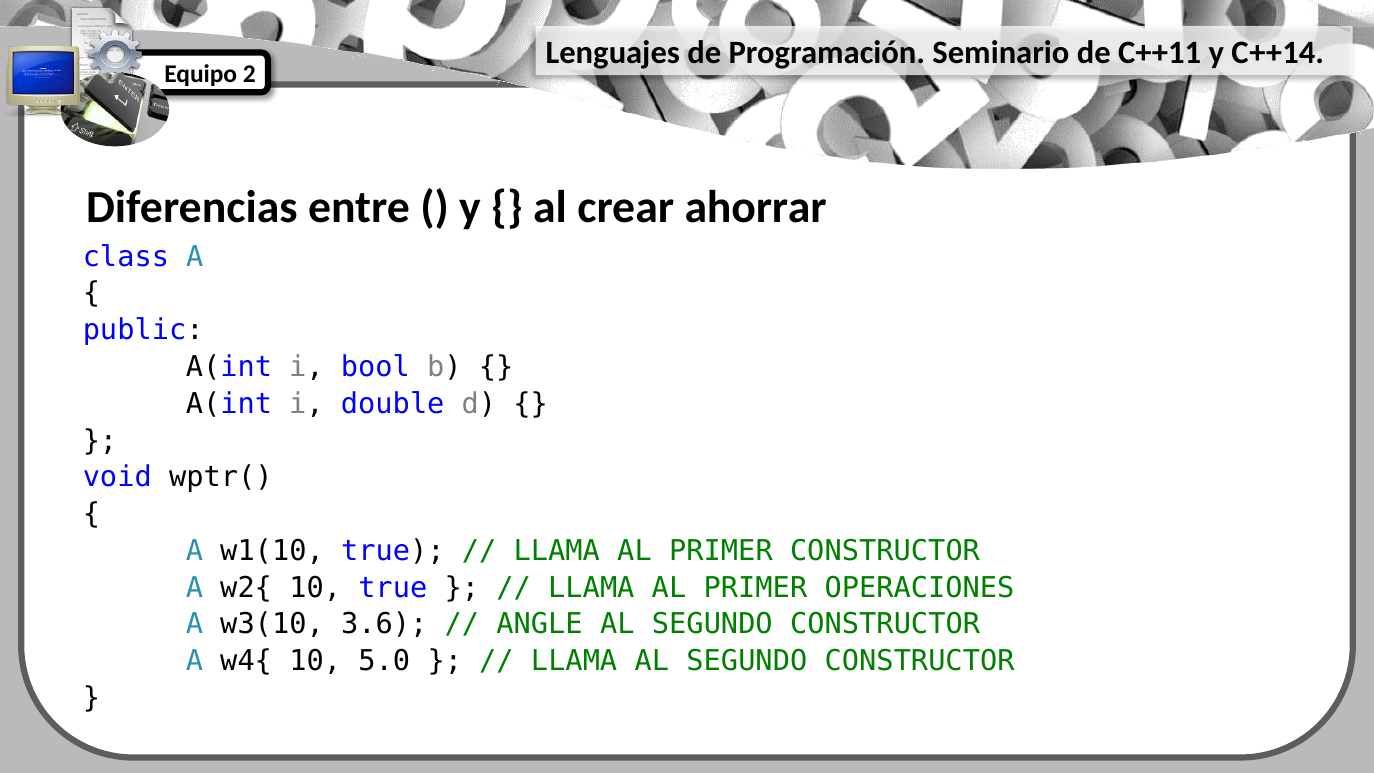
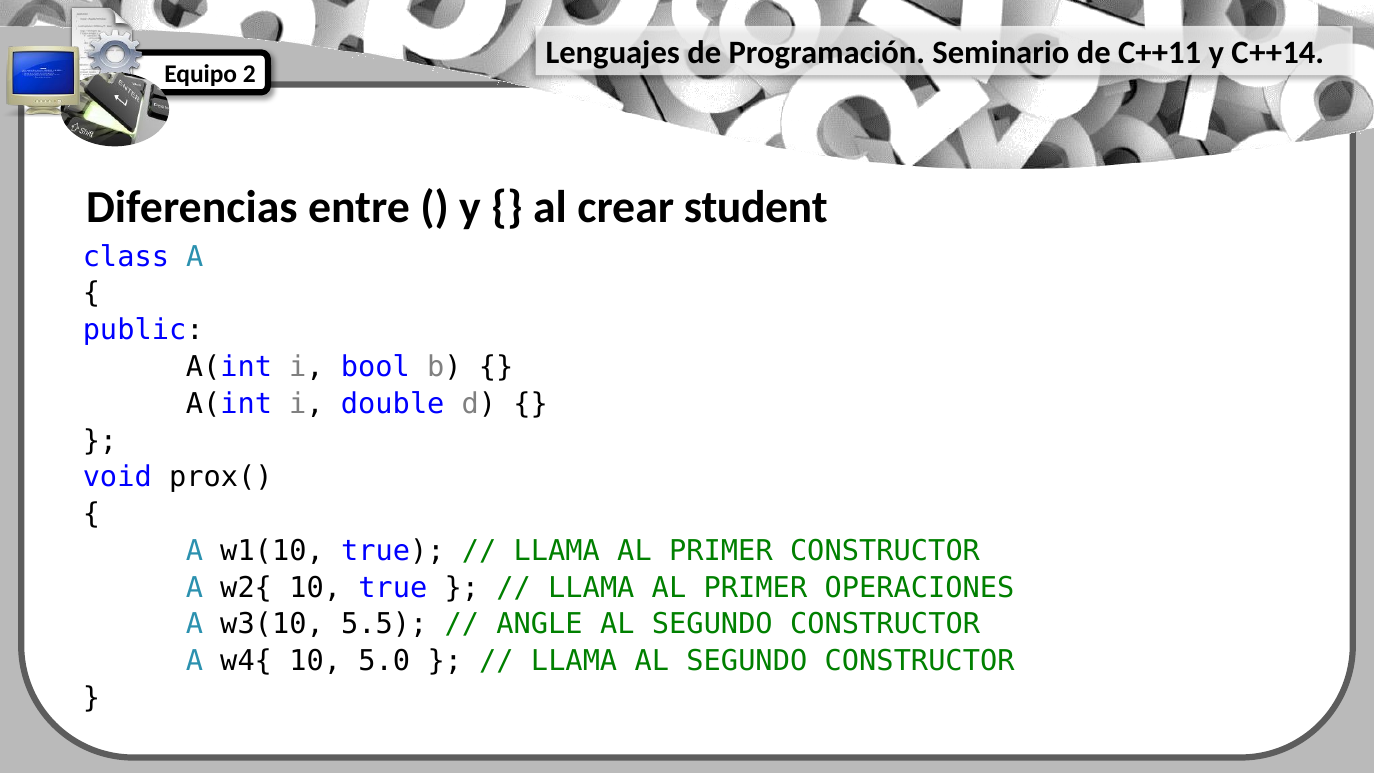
ahorrar: ahorrar -> student (756, 207)
wptr(: wptr( -> prox( (221, 477)
3.6: 3.6 -> 5.5 (384, 624)
